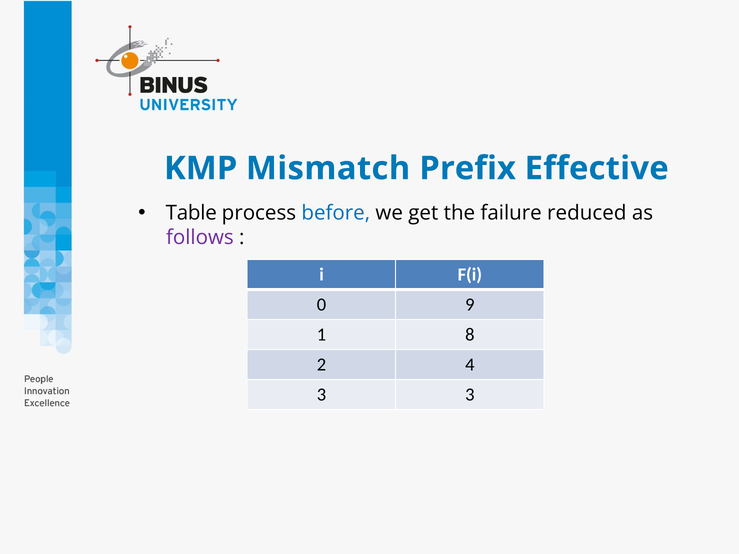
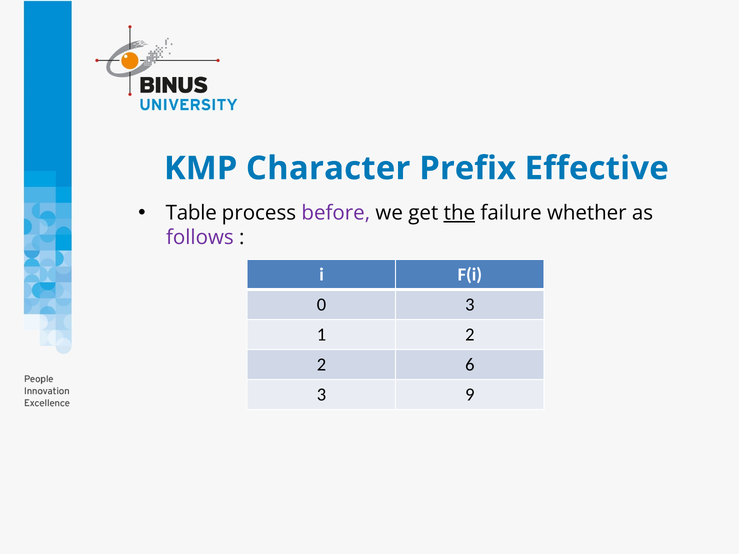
Mismatch: Mismatch -> Character (328, 168)
before colour: blue -> purple (336, 213)
the underline: none -> present (459, 213)
reduced: reduced -> whether (587, 213)
0 9: 9 -> 3 (470, 305)
1 8: 8 -> 2 (470, 335)
4: 4 -> 6 (470, 365)
3 3: 3 -> 9 (470, 395)
